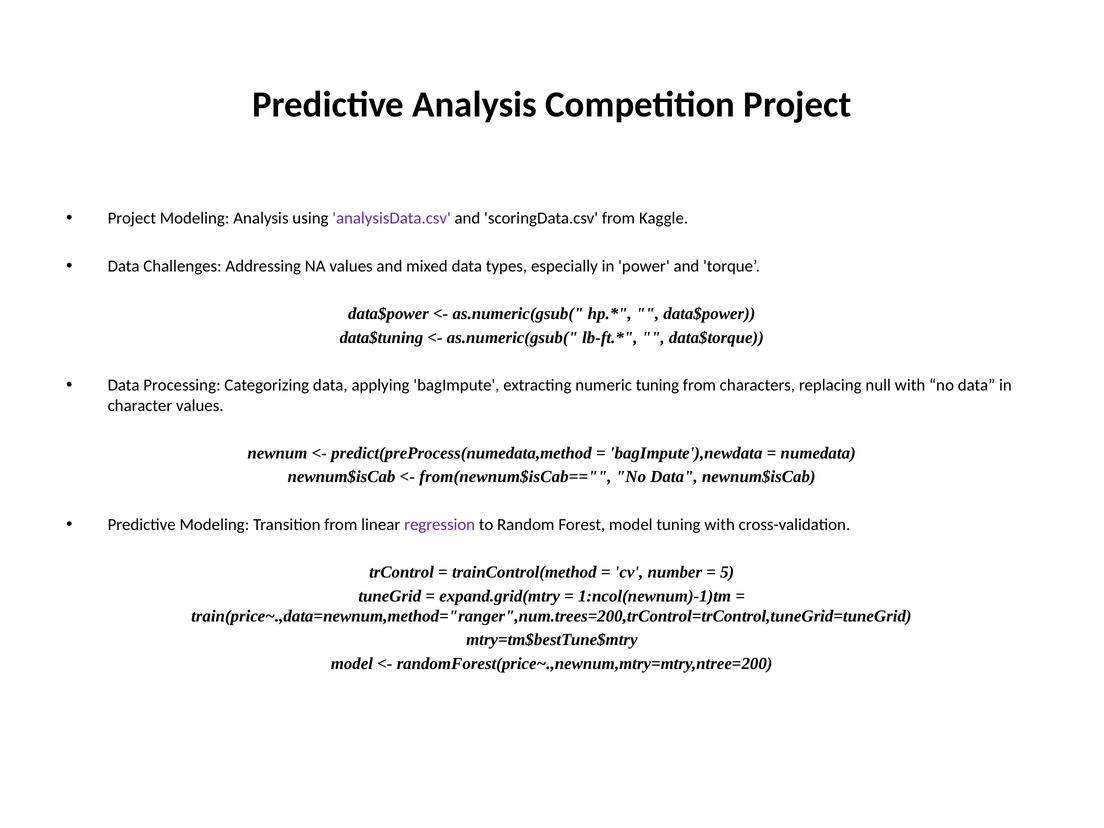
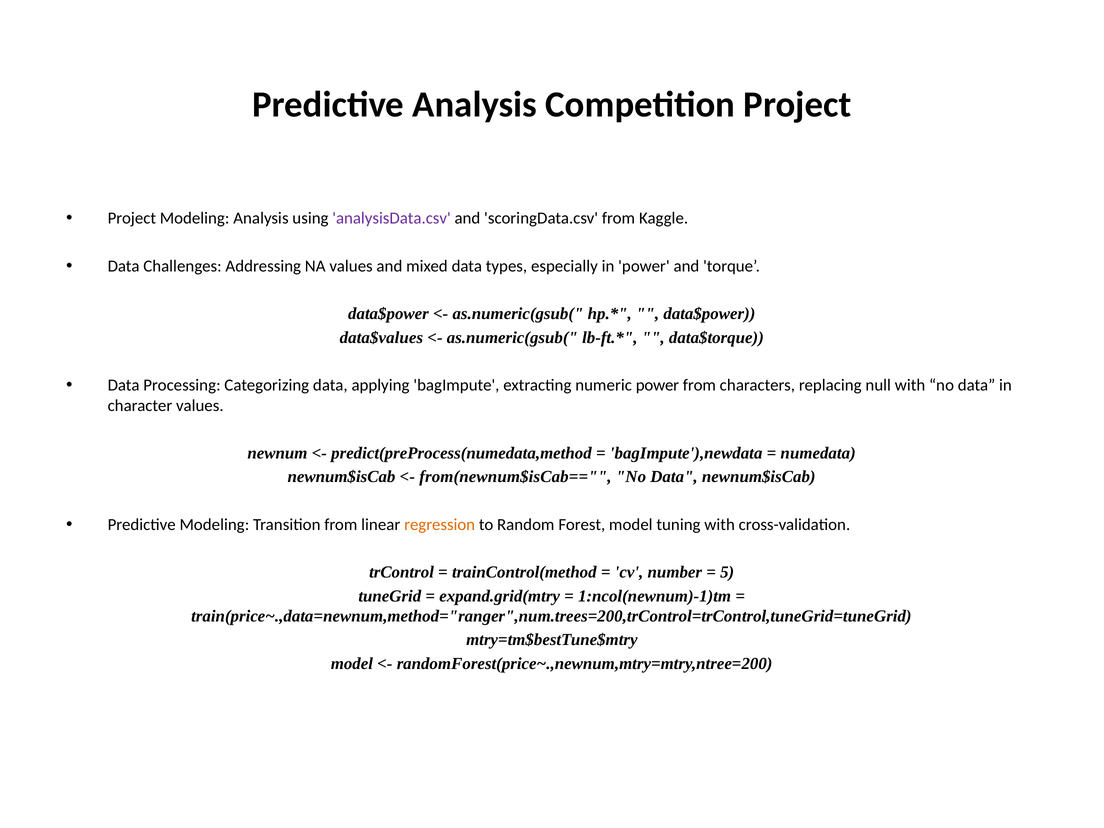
data$tuning: data$tuning -> data$values (381, 338)
numeric tuning: tuning -> power (657, 385)
regression colour: purple -> orange (440, 525)
